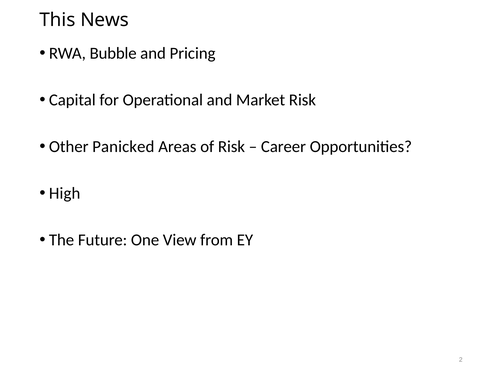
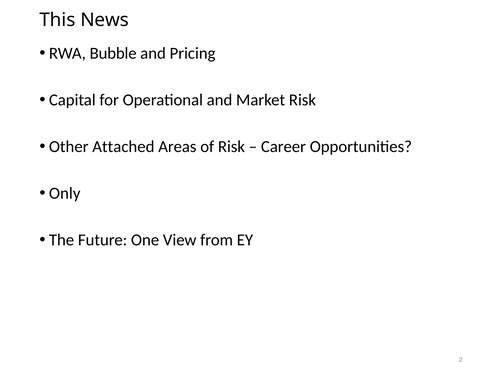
Panicked: Panicked -> Attached (123, 146)
High: High -> Only (65, 193)
